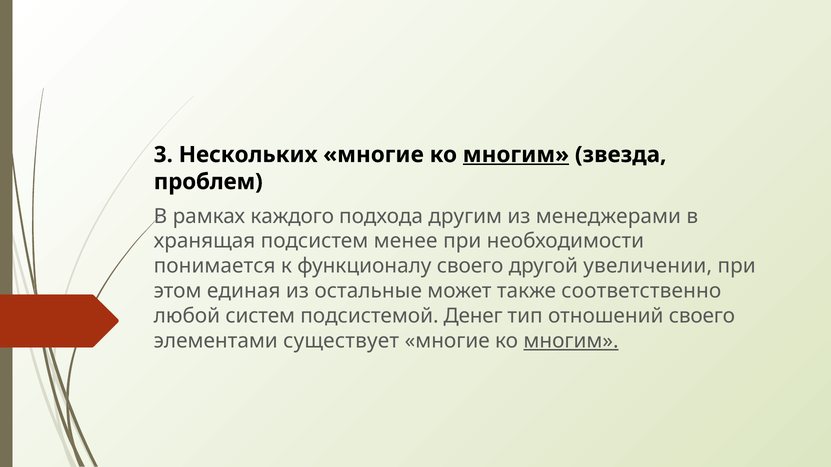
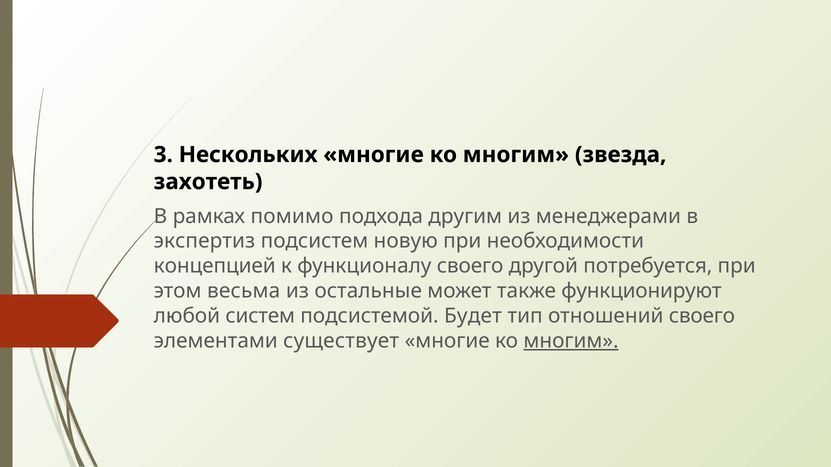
многим underline: present -> none (516, 155)
проблем: проблем -> захотеть (208, 182)
каждого: каждого -> помимо (292, 216)
хранящая: хранящая -> экспертиз (204, 241)
менее: менее -> новую (406, 241)
понимается: понимается -> концепцией (215, 266)
увеличении: увеличении -> потребуется (648, 266)
единая: единая -> весьма (244, 291)
соответственно: соответственно -> функционируют (641, 291)
Денег: Денег -> Будет (473, 316)
